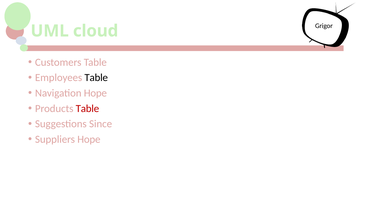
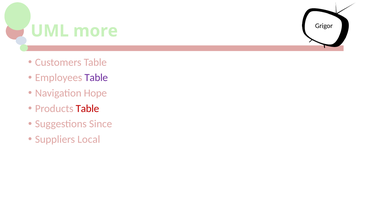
cloud: cloud -> more (96, 31)
Table colour: black -> purple (96, 78)
Suppliers Hope: Hope -> Local (89, 140)
